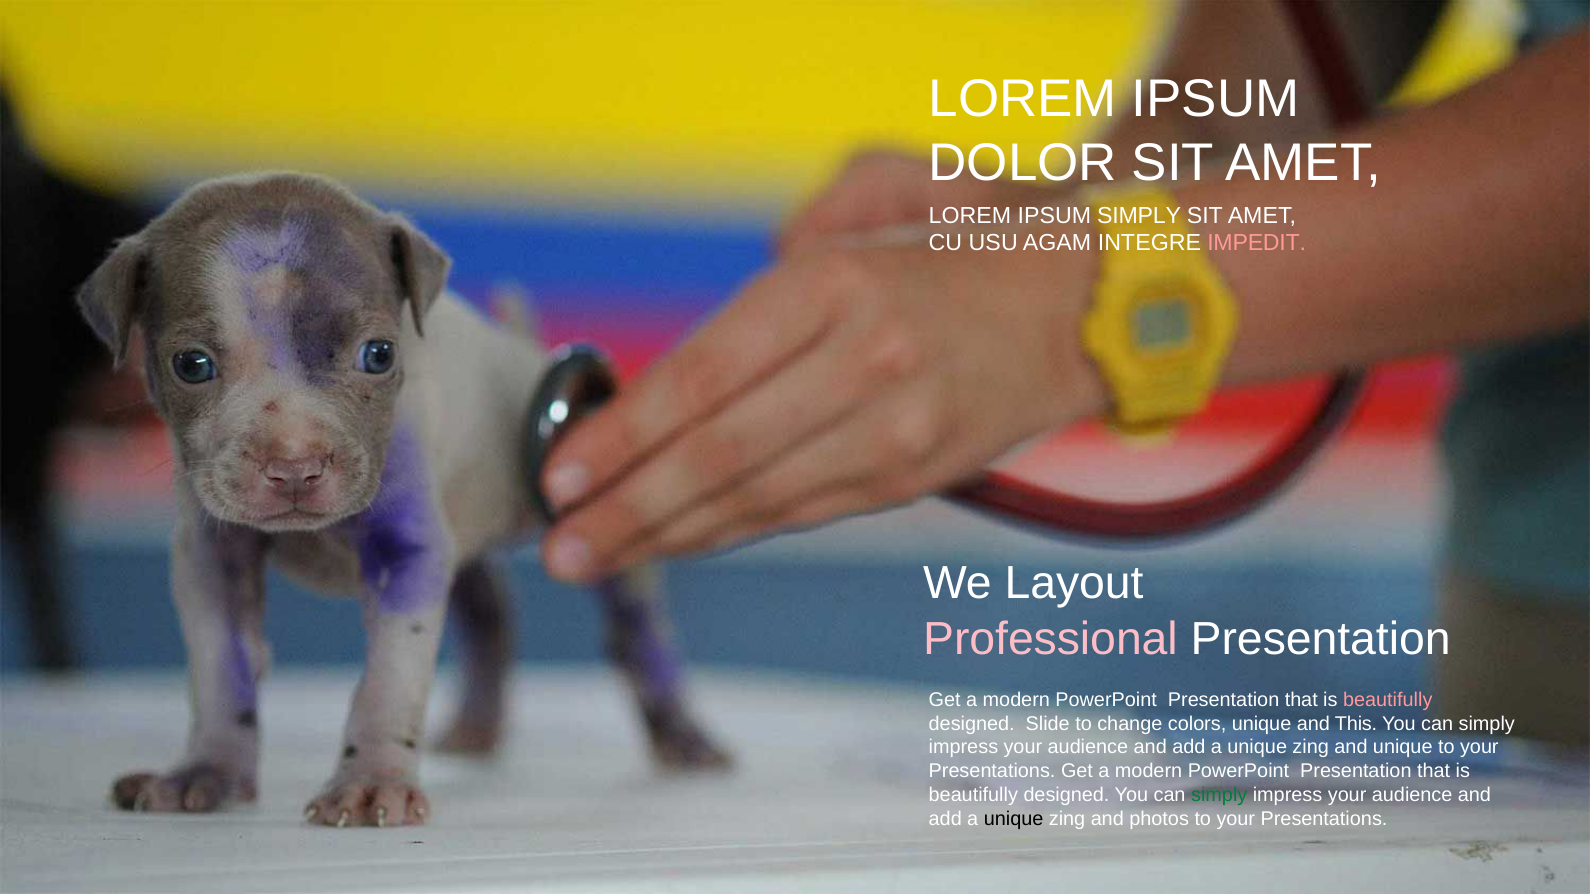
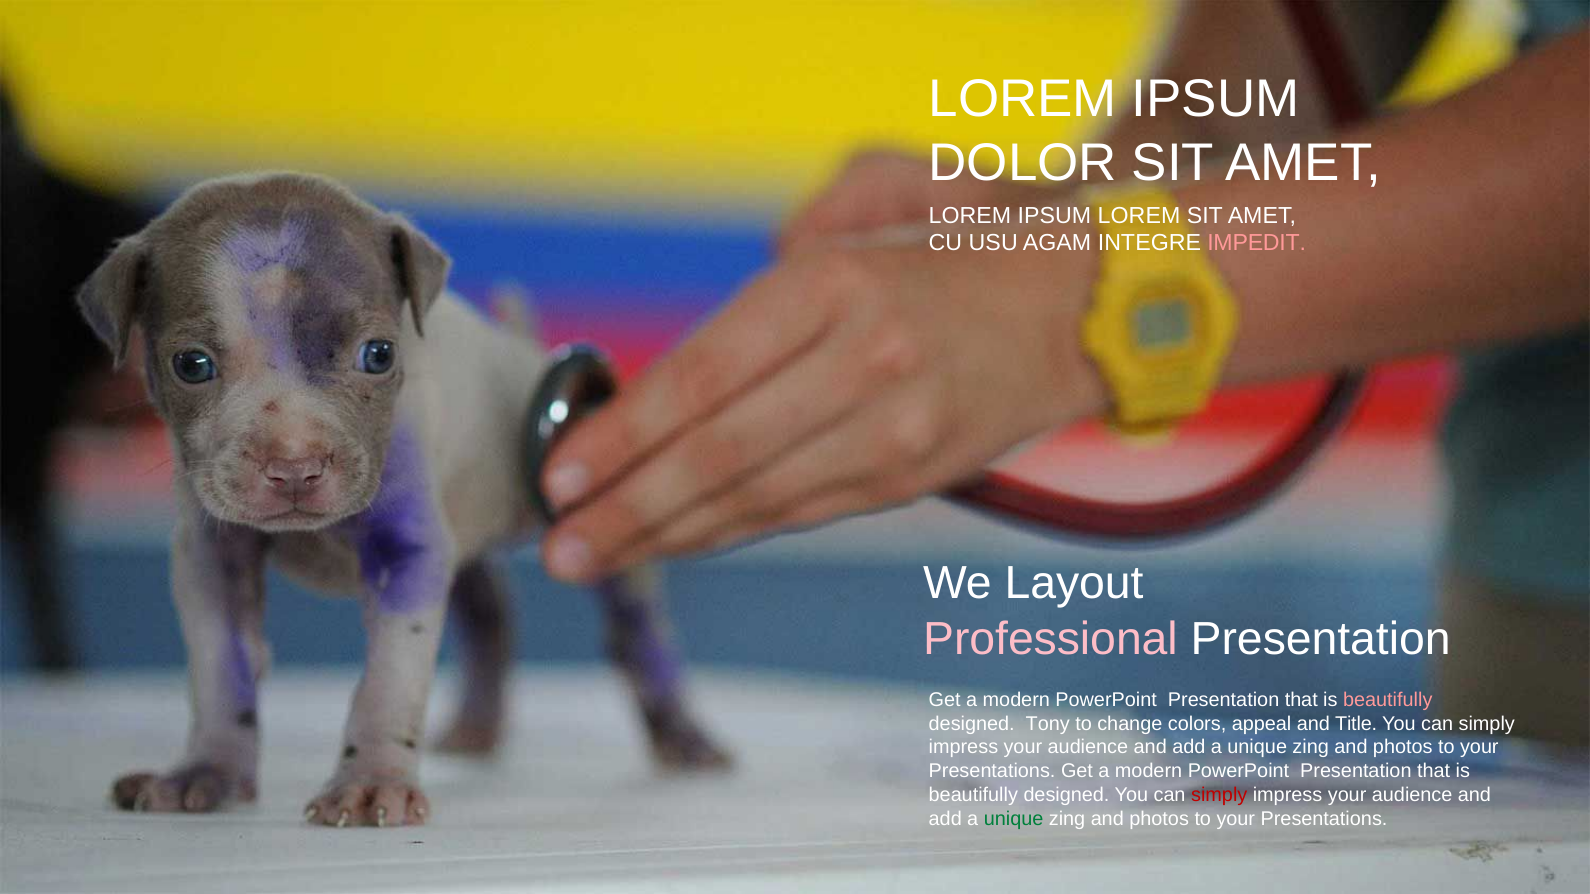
IPSUM SIMPLY: SIMPLY -> LOREM (1139, 215)
Slide: Slide -> Tony (1048, 724)
colors unique: unique -> appeal (1262, 724)
This: This -> Title (1356, 724)
unique: unique -> photos (1403, 748)
simply colour: green -> red (1219, 795)
unique colour: black -> green (1014, 819)
